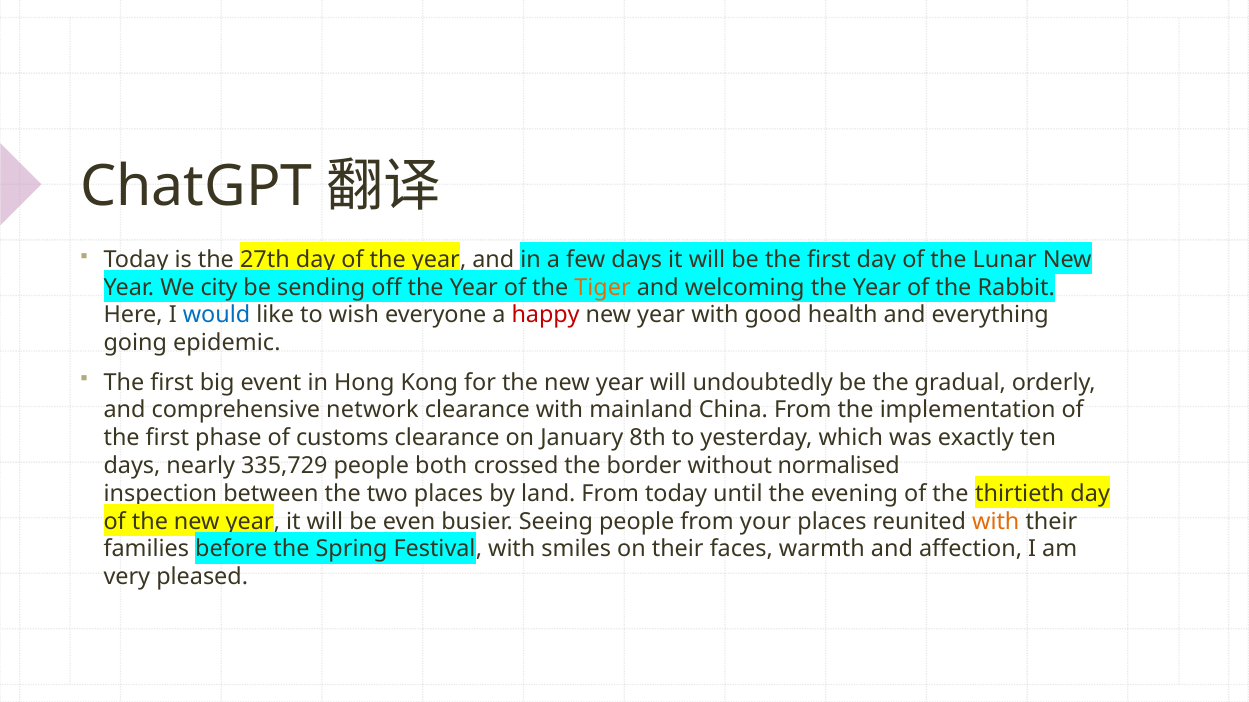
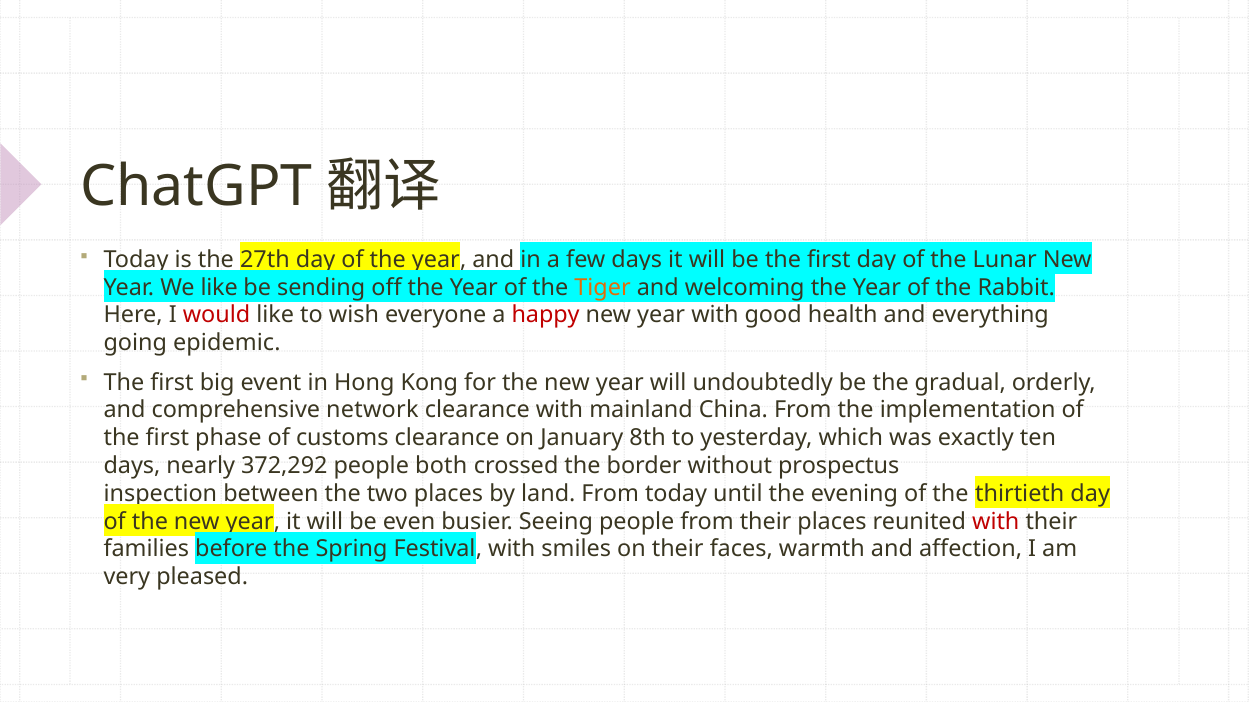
We city: city -> like (219, 288)
would colour: blue -> red (217, 315)
335,729: 335,729 -> 372,292 (284, 466)
normalised: normalised -> prospectus (839, 466)
from your: your -> their (766, 522)
with colour: orange -> red (996, 522)
